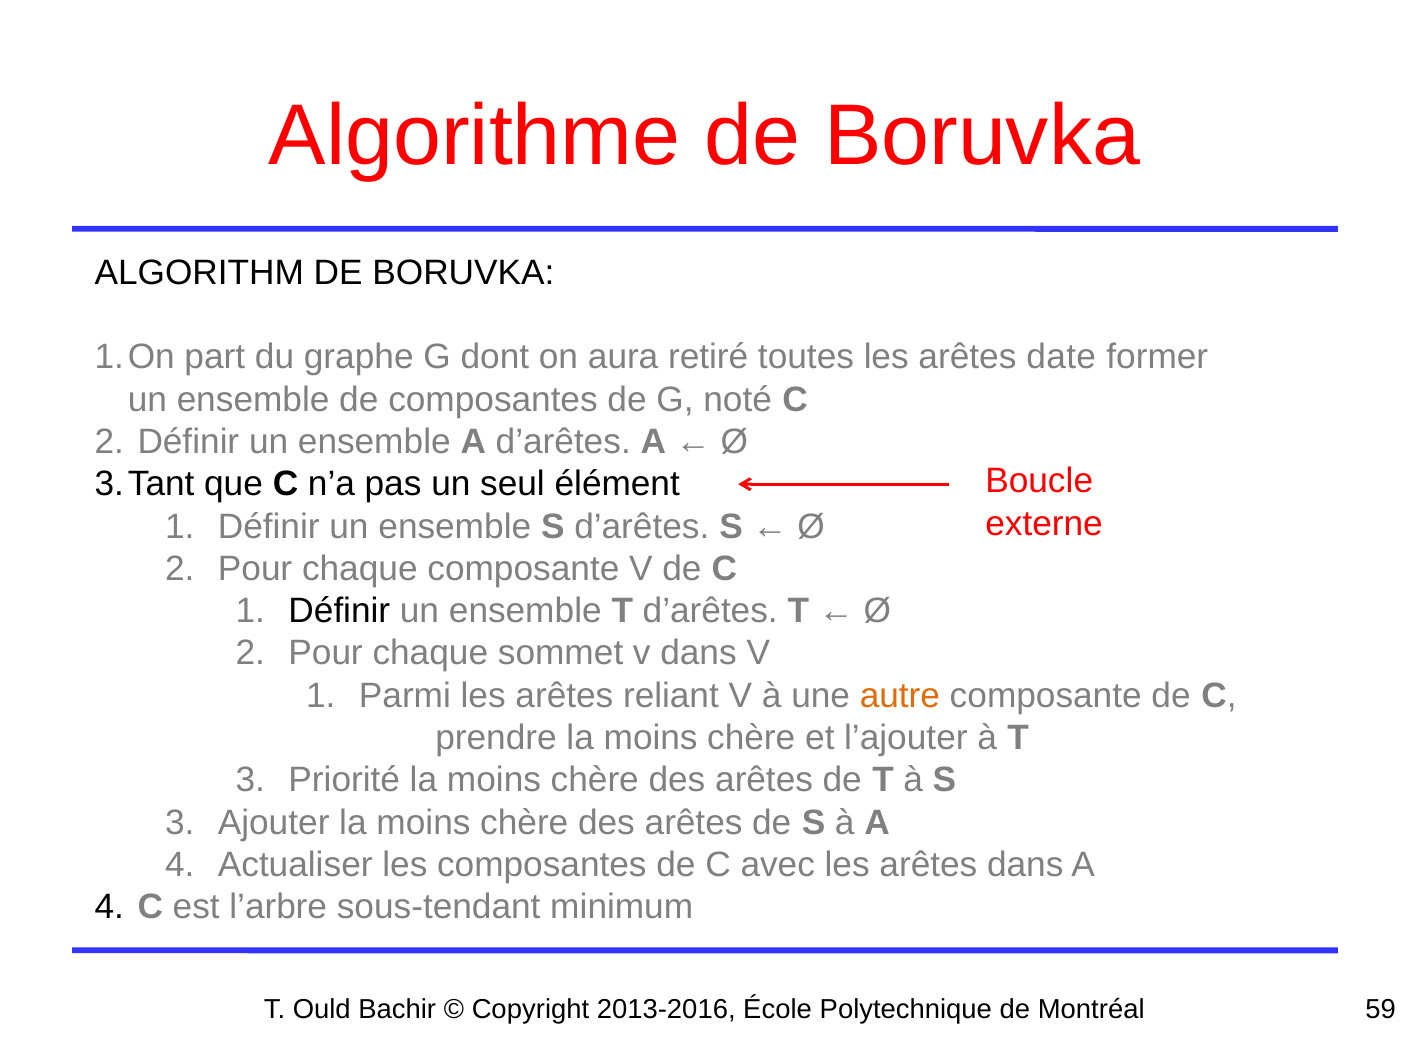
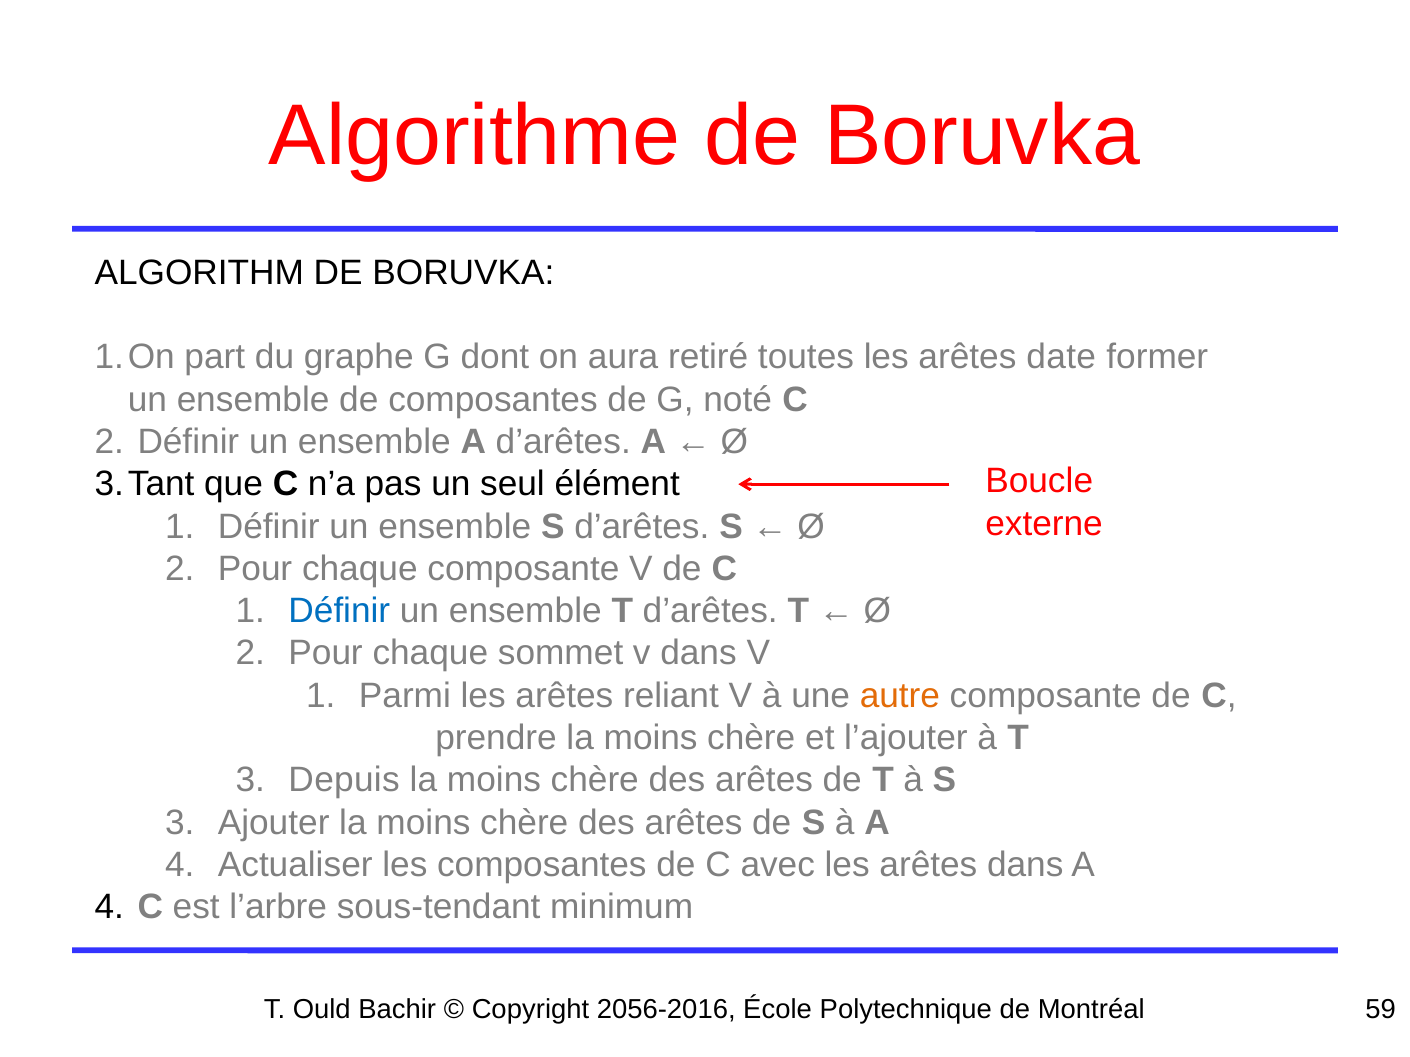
Définir colour: black -> blue (339, 611)
Priorité: Priorité -> Depuis (344, 780)
2013-2016: 2013-2016 -> 2056-2016 (666, 1009)
